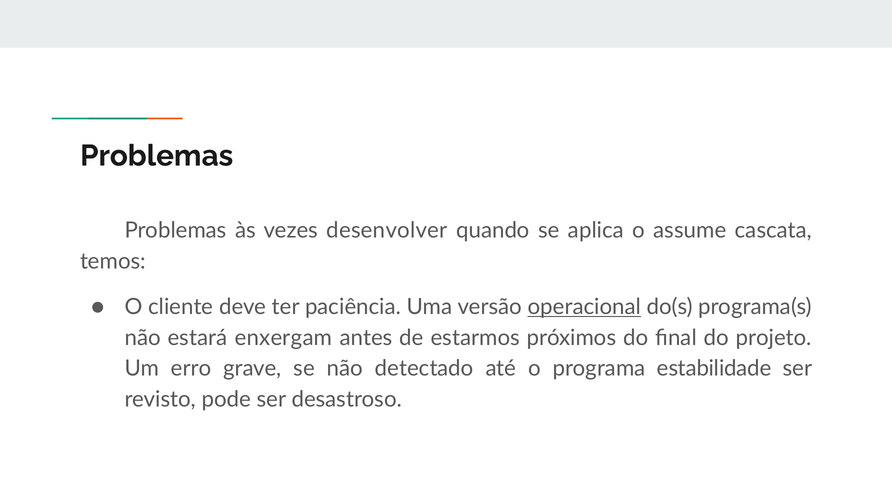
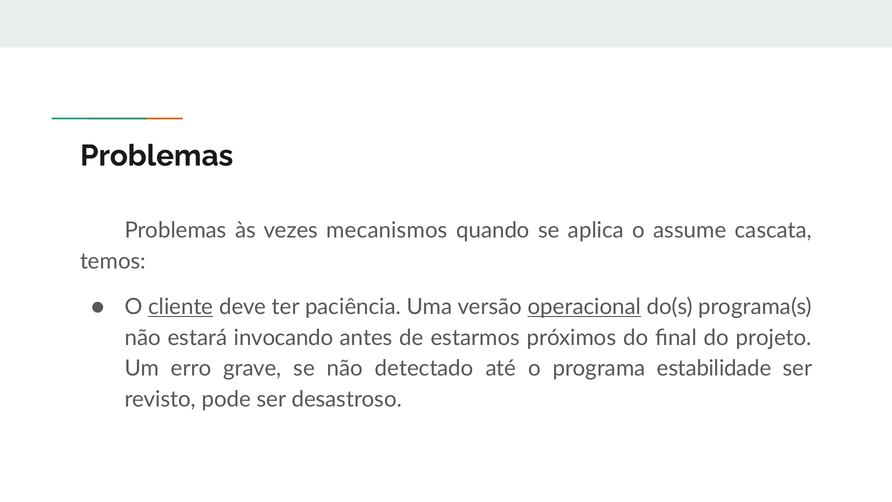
desenvolver: desenvolver -> mecanismos (387, 230)
cliente underline: none -> present (181, 307)
enxergam: enxergam -> invocando (284, 338)
